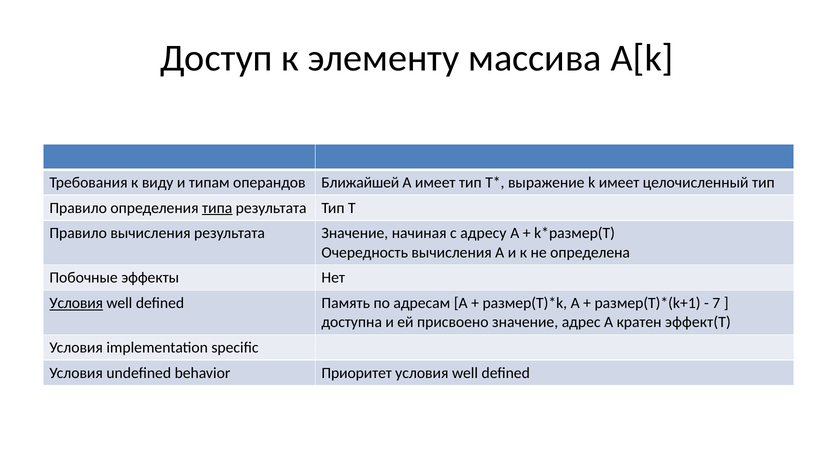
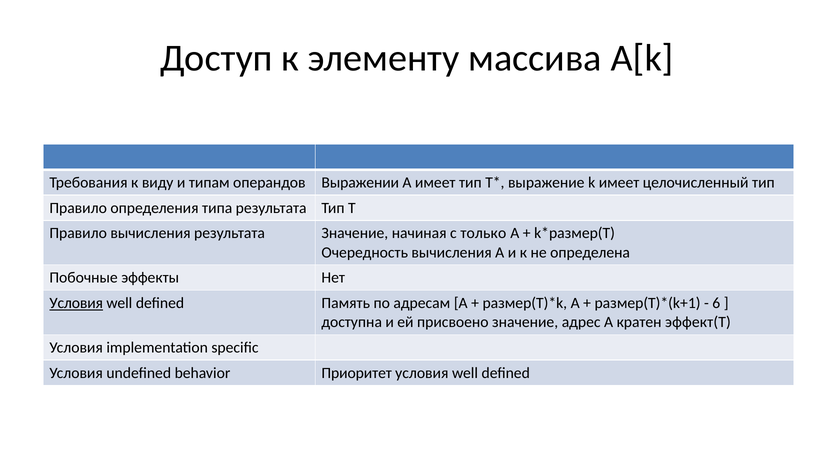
Ближайшей: Ближайшей -> Выражении (360, 183)
типа underline: present -> none (217, 208)
адресу: адресу -> только (483, 233)
7: 7 -> 6 (716, 303)
